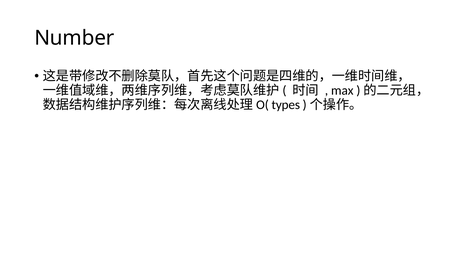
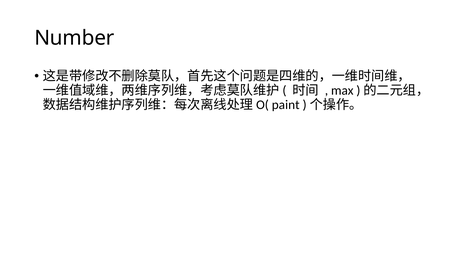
types: types -> paint (286, 105)
